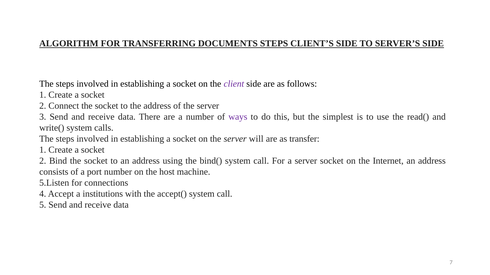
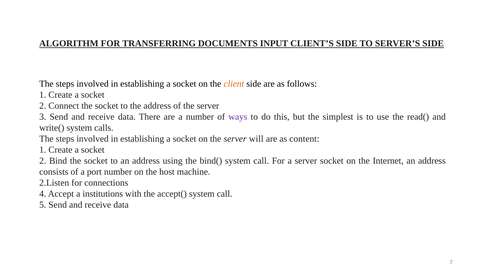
DOCUMENTS STEPS: STEPS -> INPUT (274, 44)
client colour: purple -> orange (234, 84)
transfer: transfer -> content (304, 139)
5.Listen: 5.Listen -> 2.Listen (54, 183)
